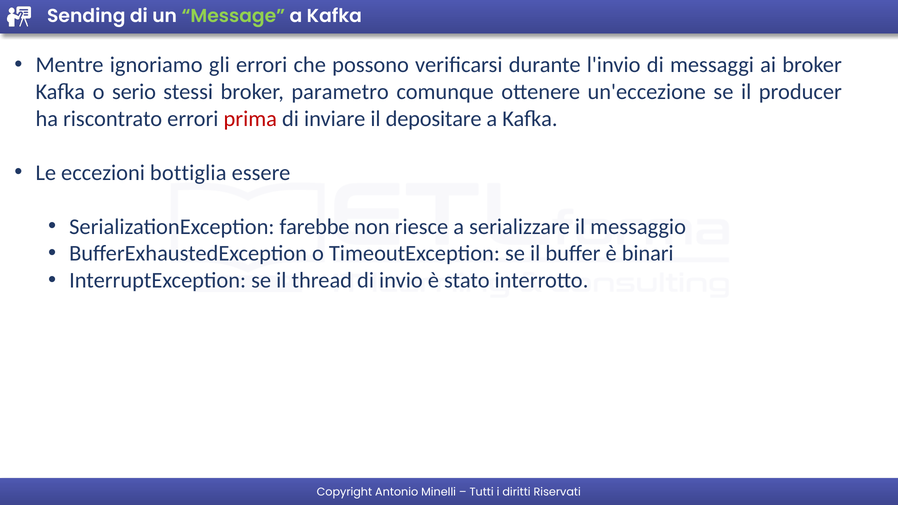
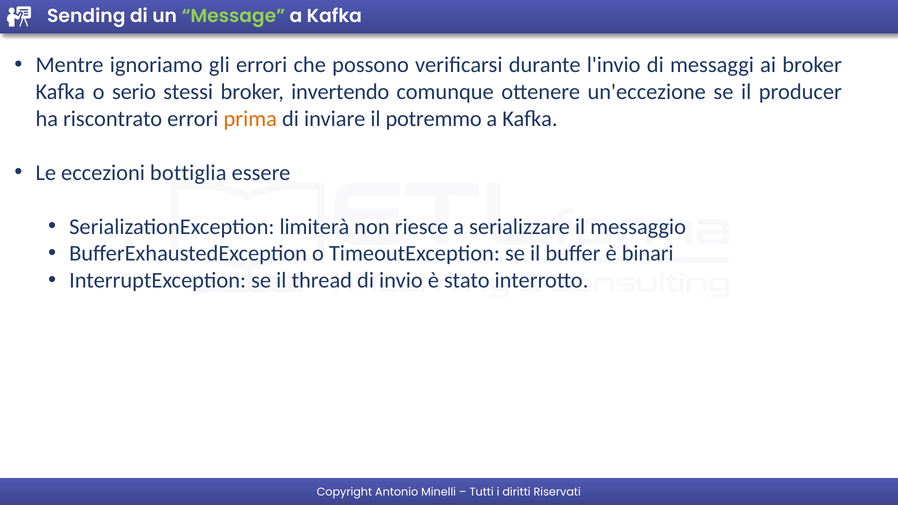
parametro: parametro -> invertendo (340, 92)
prima colour: red -> orange (250, 119)
depositare: depositare -> potremmo (434, 119)
farebbe: farebbe -> limiterà (314, 227)
